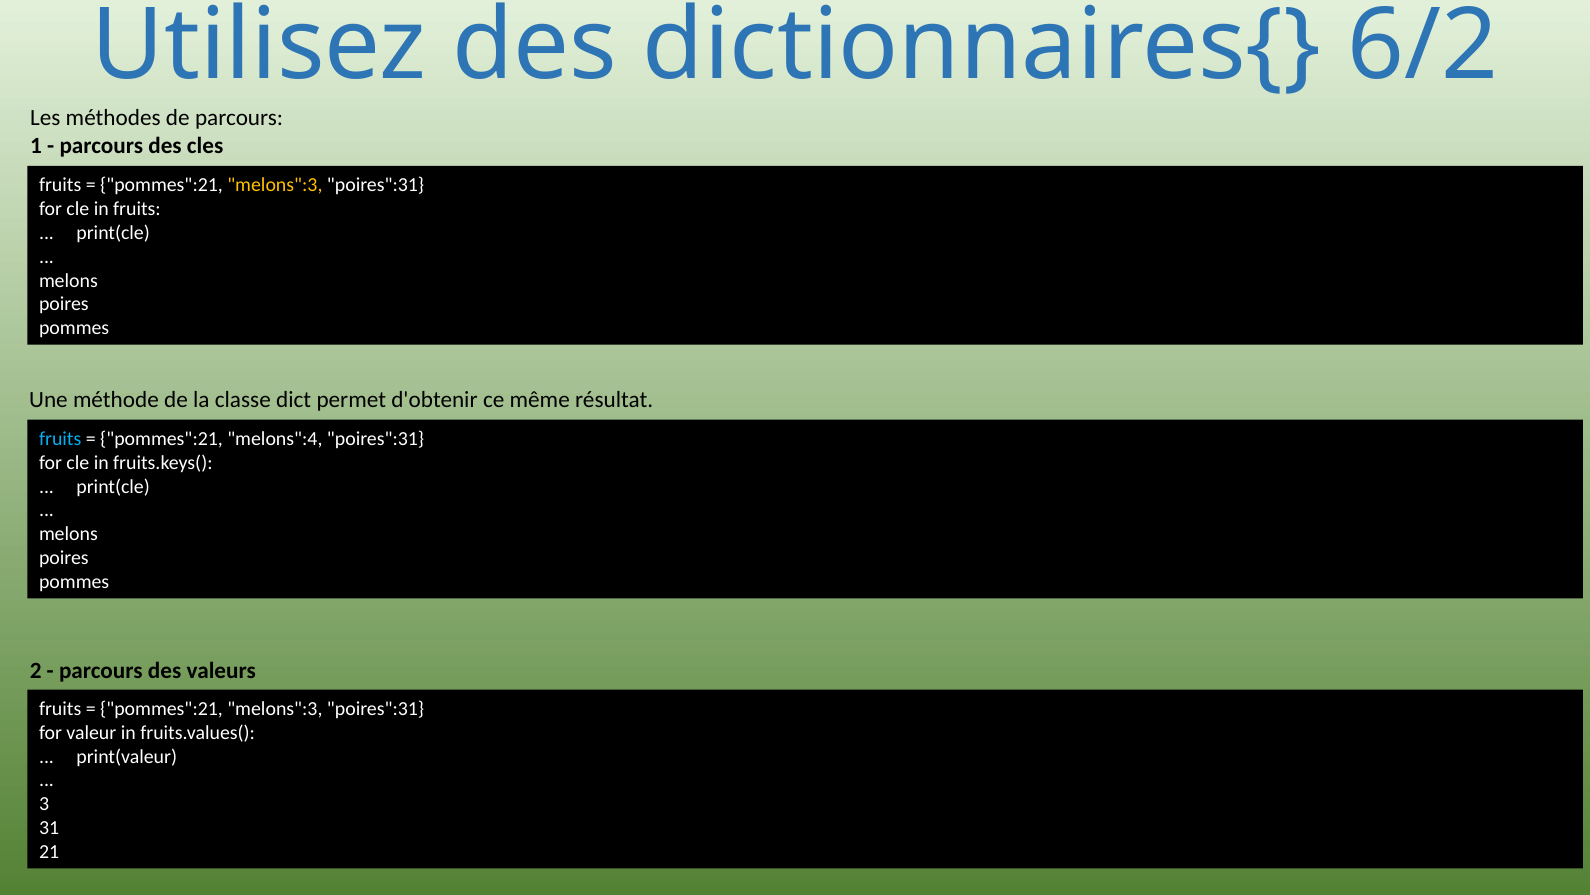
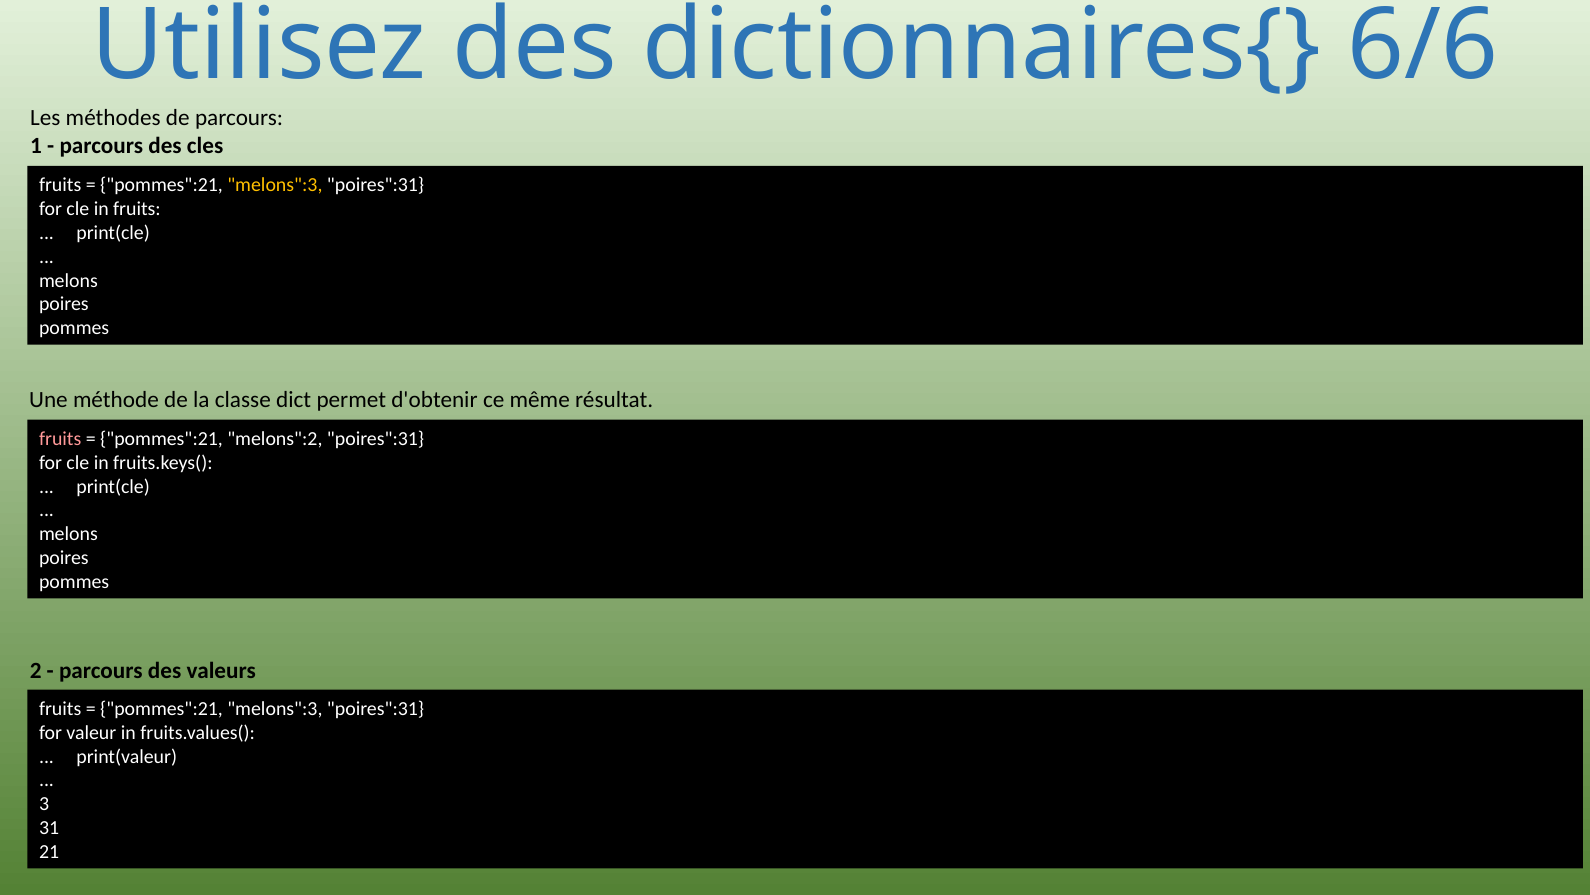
6/2: 6/2 -> 6/6 (1423, 46)
fruits colour: light blue -> pink (60, 438)
melons":4: melons":4 -> melons":2 (275, 438)
